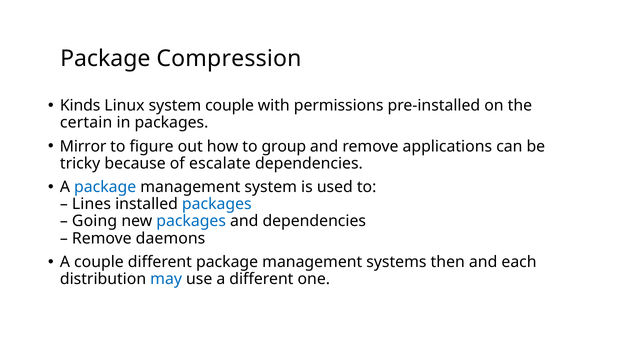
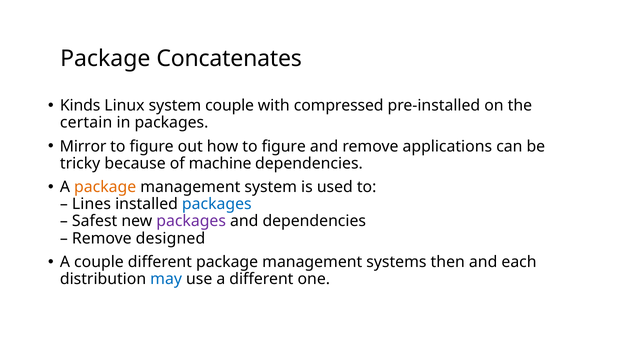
Compression: Compression -> Concatenates (229, 59)
permissions: permissions -> compressed (339, 105)
how to group: group -> figure (284, 146)
escalate: escalate -> machine (220, 163)
package colour: blue -> orange (105, 187)
Going: Going -> Safest (95, 221)
packages colour: blue -> purple (191, 221)
daemons: daemons -> designed (170, 238)
